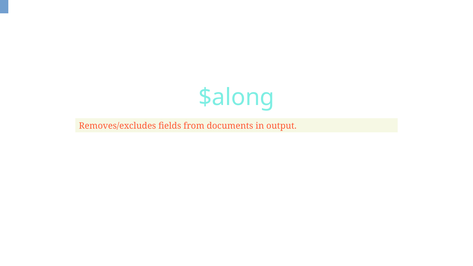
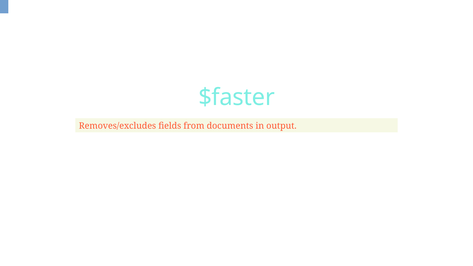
$along: $along -> $faster (237, 97)
